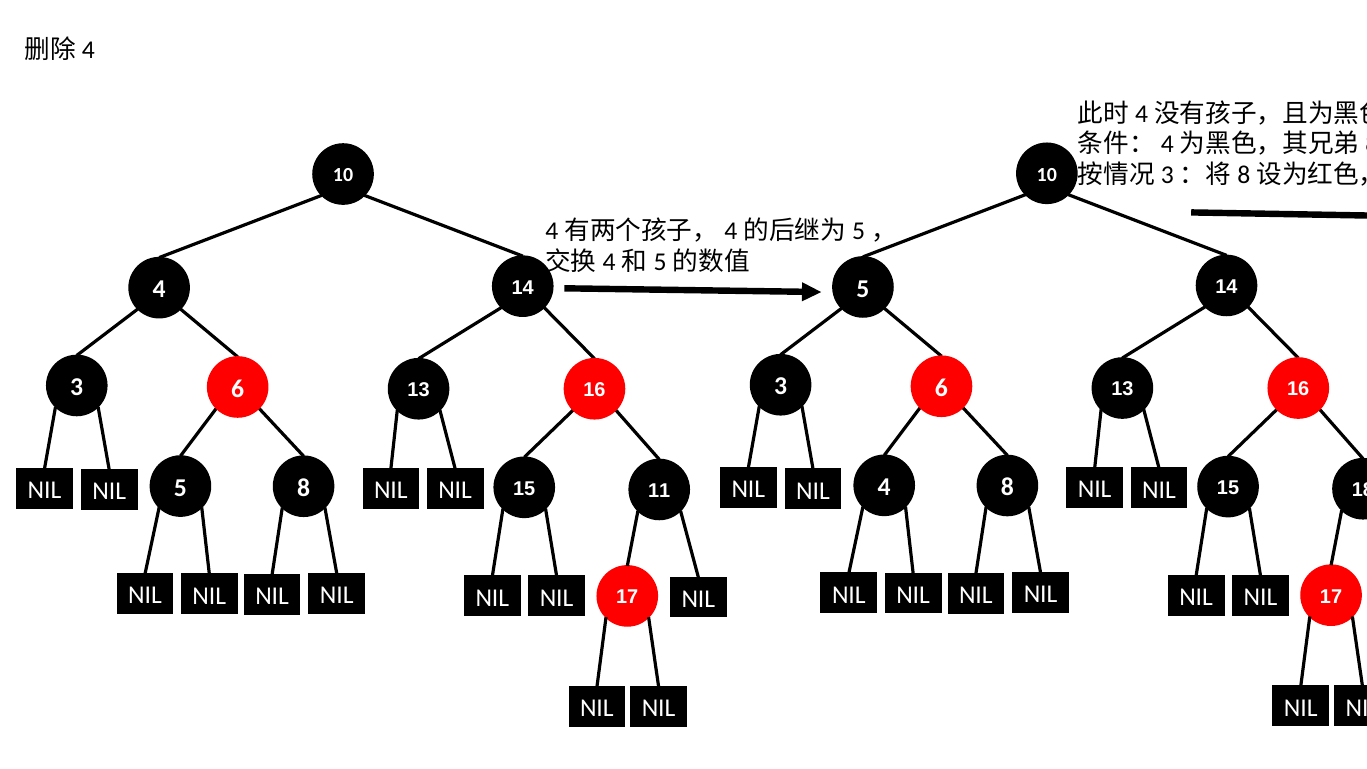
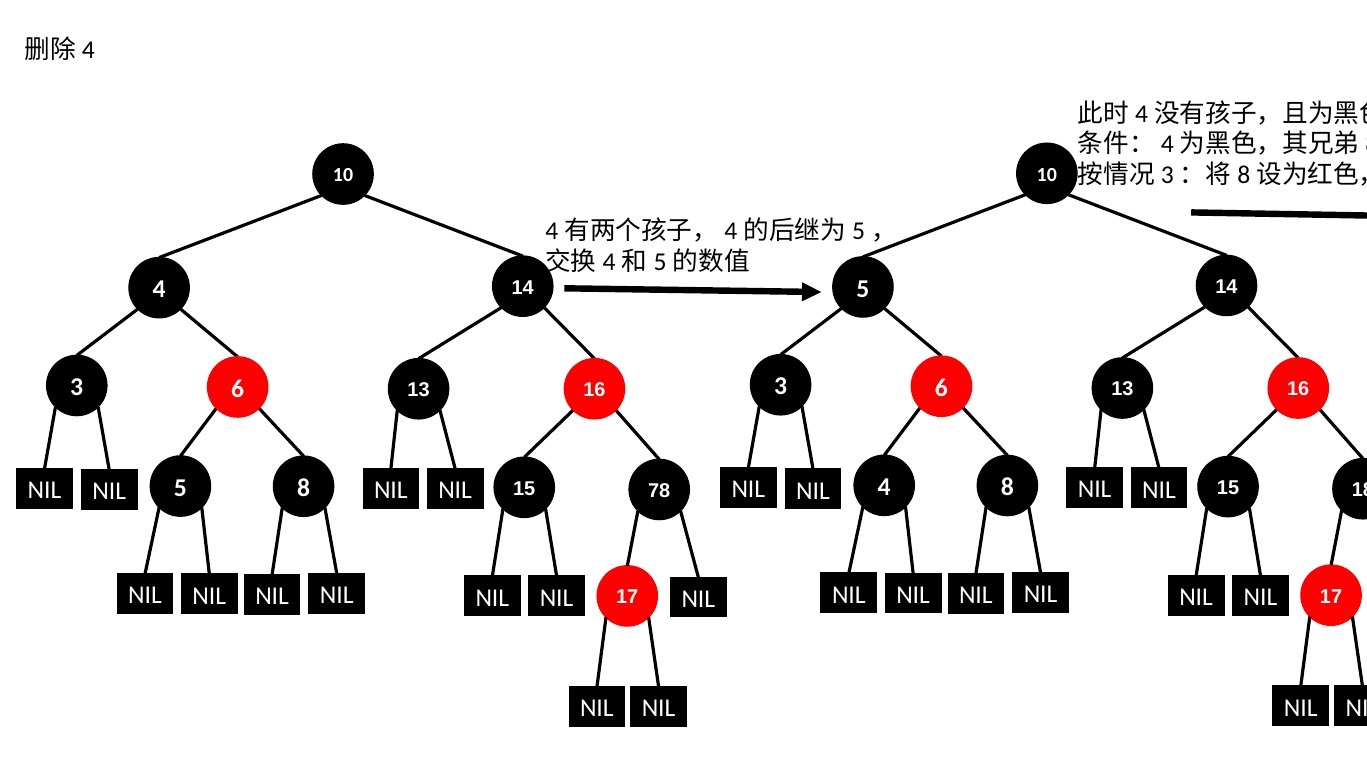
11: 11 -> 78 (659, 491)
